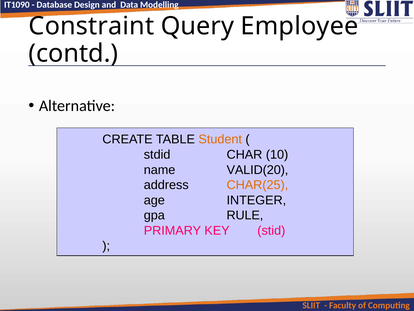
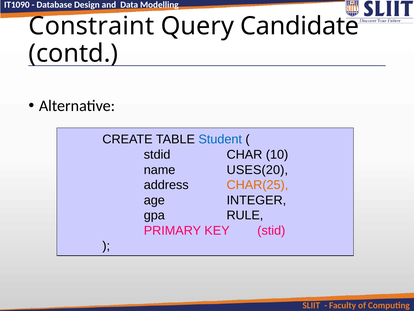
Employee: Employee -> Candidate (300, 26)
Student colour: orange -> blue (220, 139)
VALID(20: VALID(20 -> USES(20 (257, 170)
